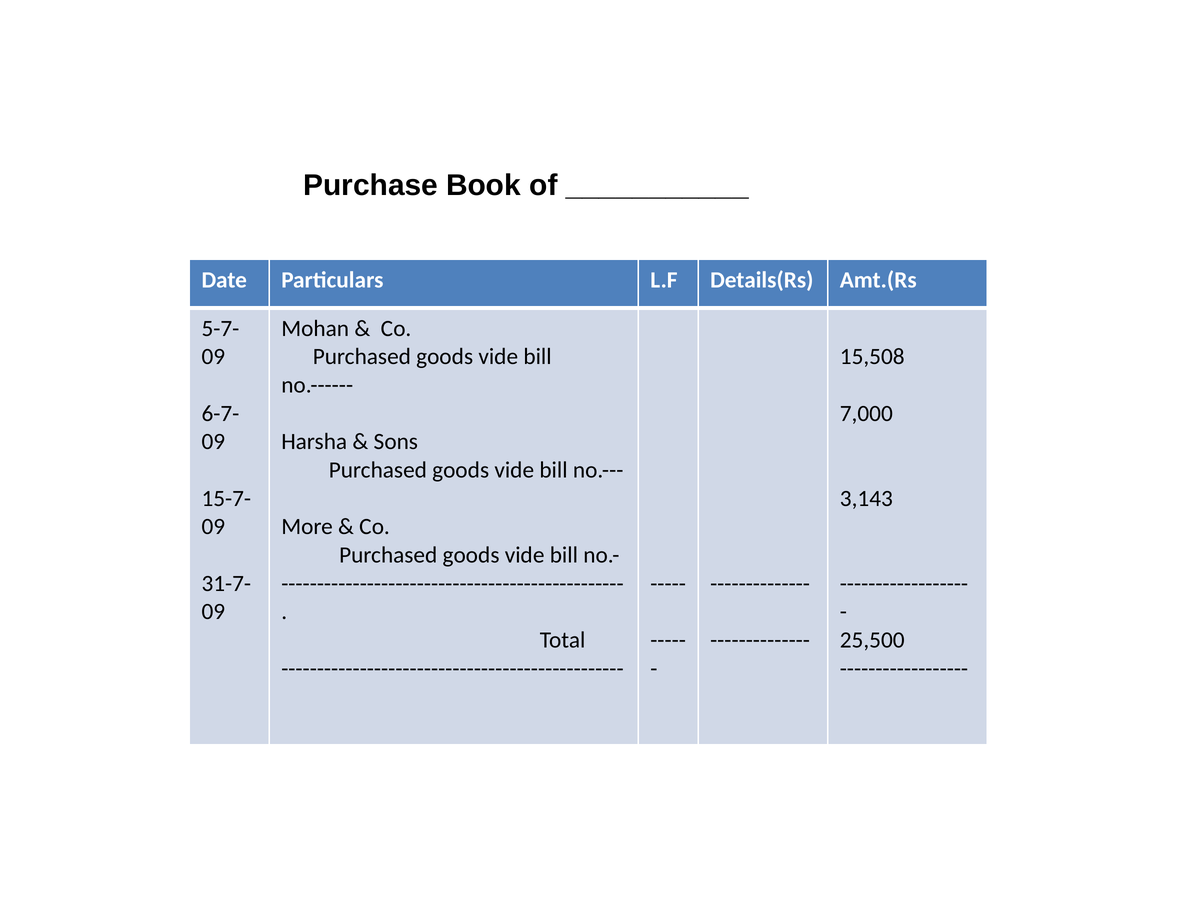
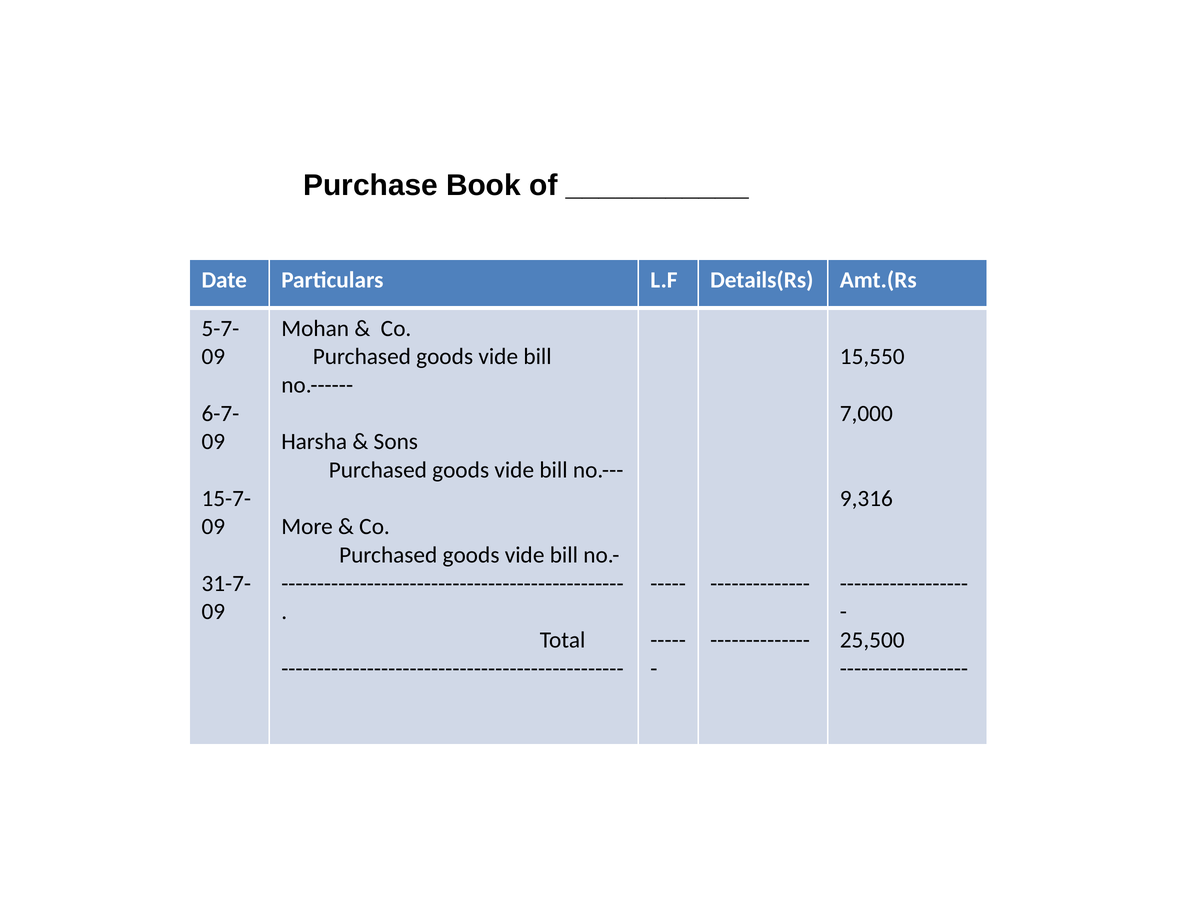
15,508: 15,508 -> 15,550 (872, 357)
3,143: 3,143 -> 9,316 (866, 498)
